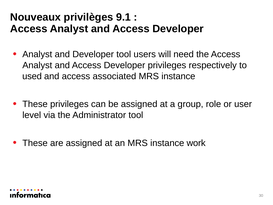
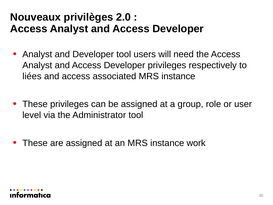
9.1: 9.1 -> 2.0 (123, 17)
used: used -> liées (32, 76)
